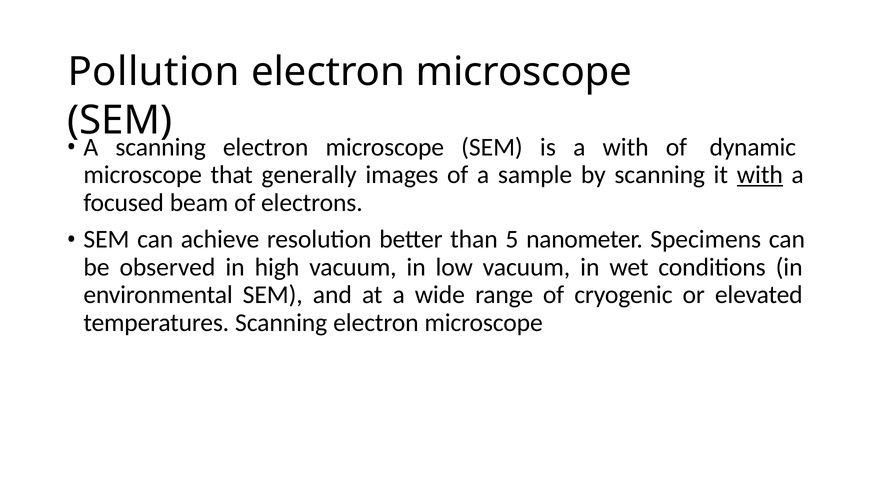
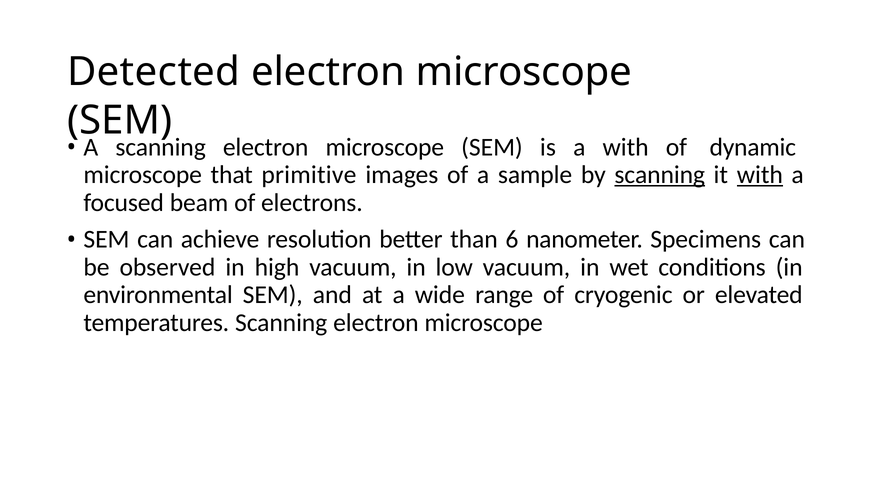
Pollution: Pollution -> Detected (154, 72)
generally: generally -> primitive (309, 175)
scanning underline: none -> present (660, 175)
5: 5 -> 6 (512, 239)
